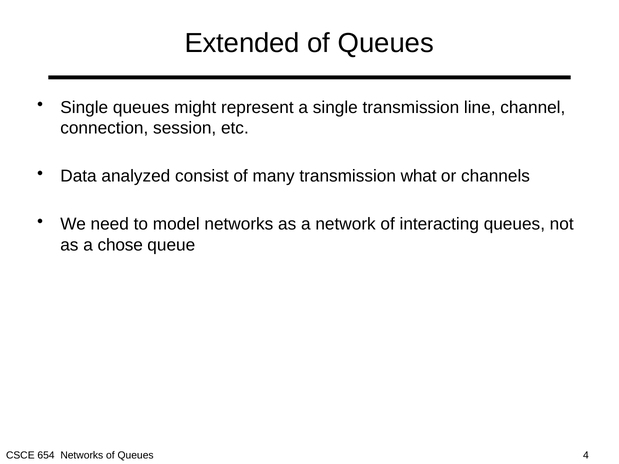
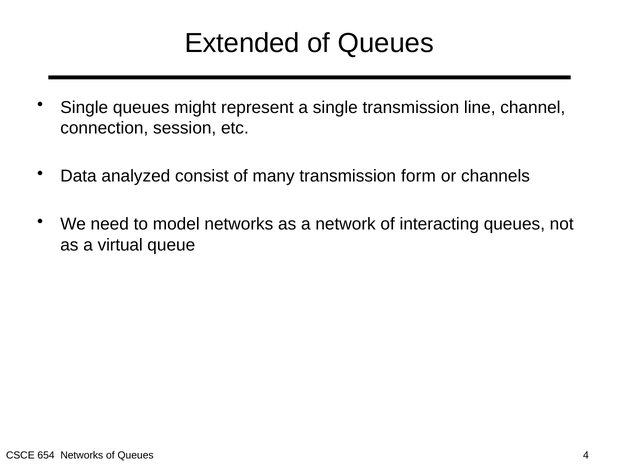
what: what -> form (418, 176)
chose: chose -> virtual (120, 245)
